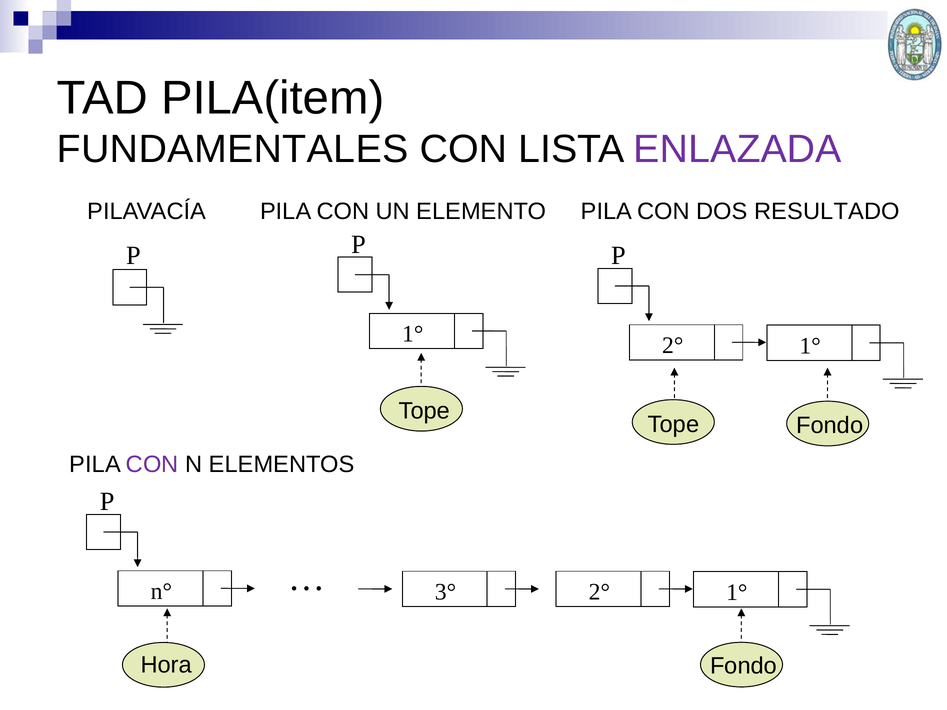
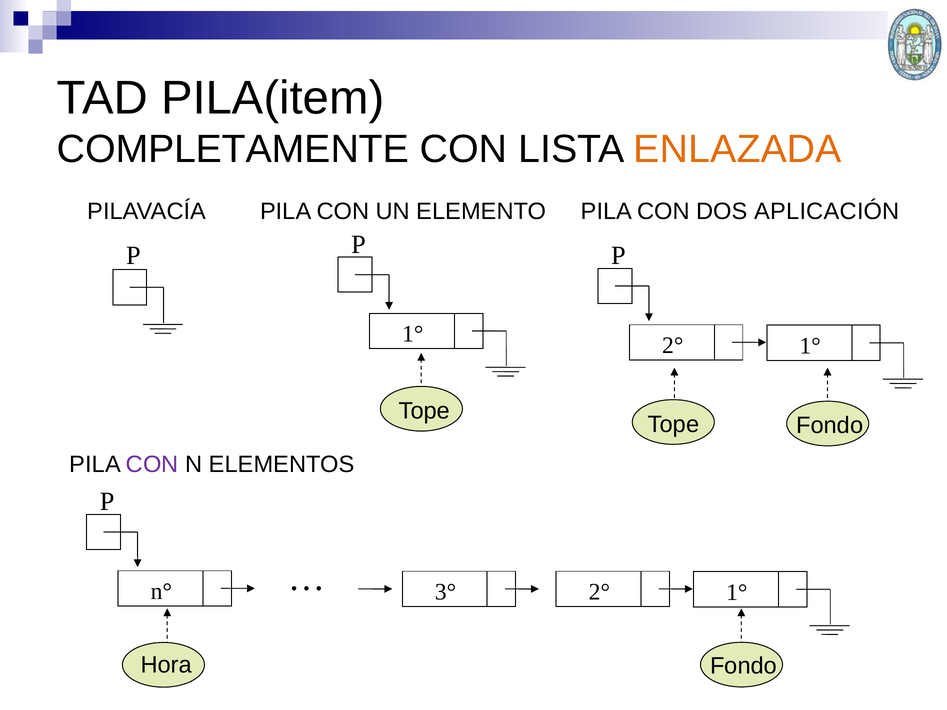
FUNDAMENTALES: FUNDAMENTALES -> COMPLETAMENTE (233, 150)
ENLAZADA colour: purple -> orange (738, 150)
RESULTADO: RESULTADO -> APLICACIÓN (827, 212)
